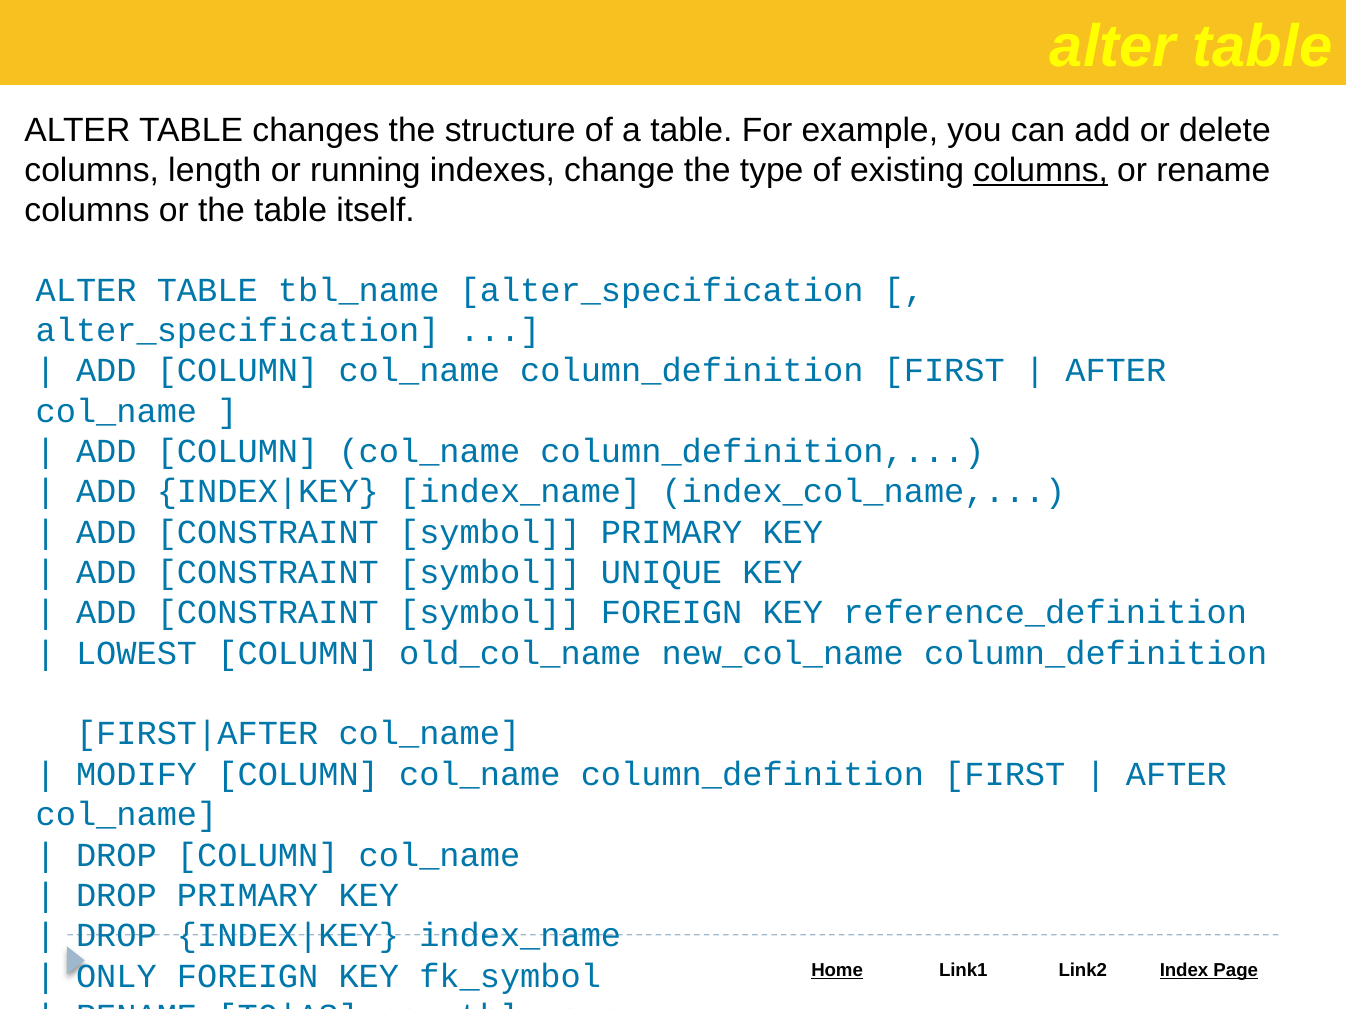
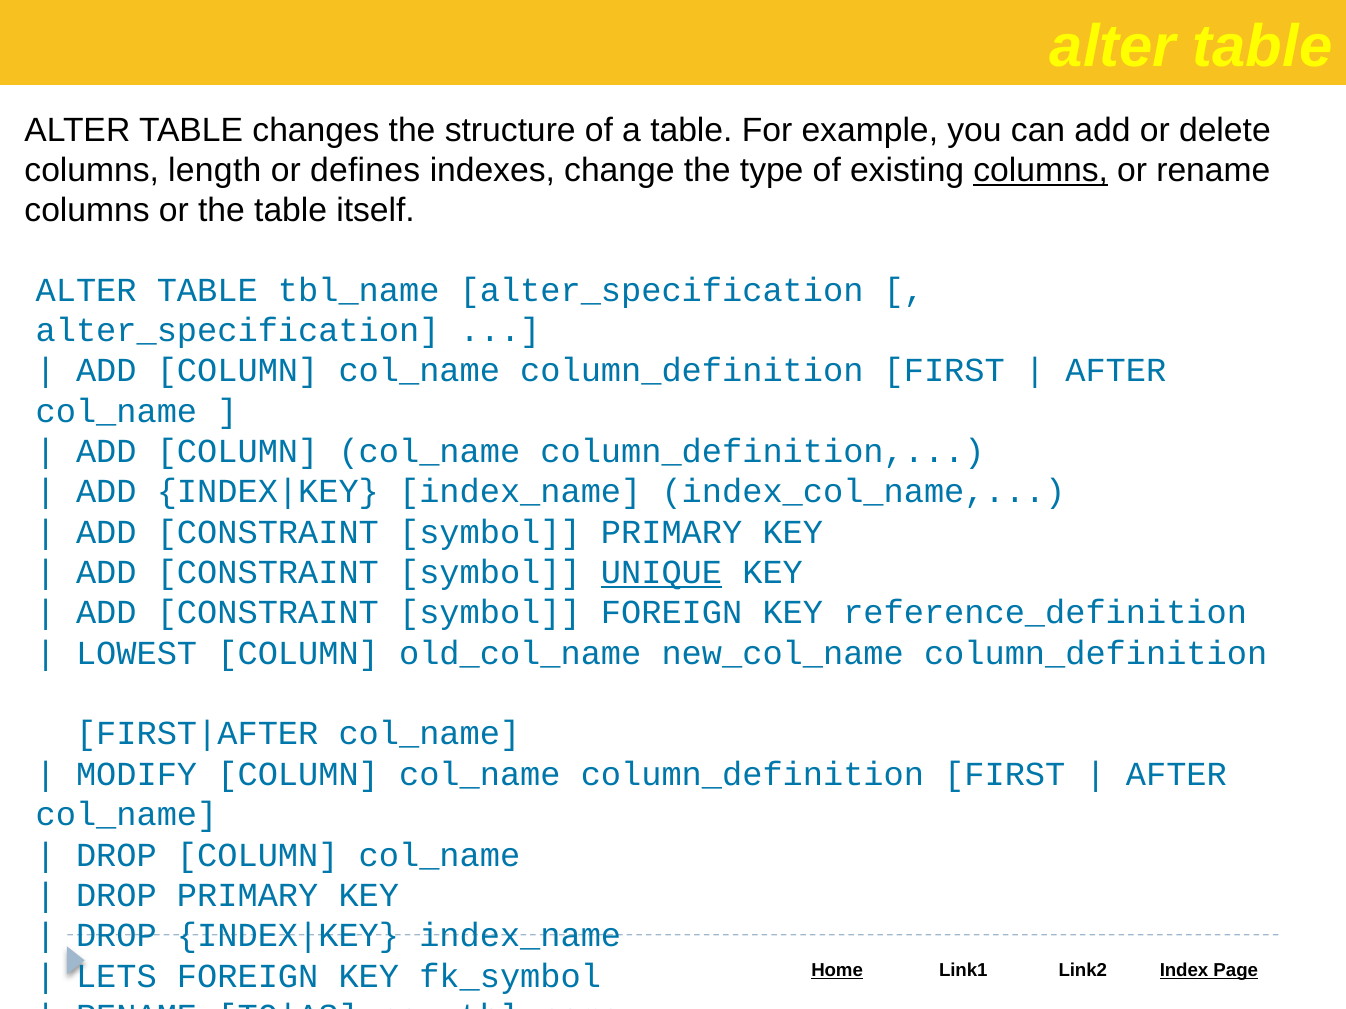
running: running -> defines (365, 170)
UNIQUE underline: none -> present (662, 573)
ONLY: ONLY -> LETS (116, 977)
